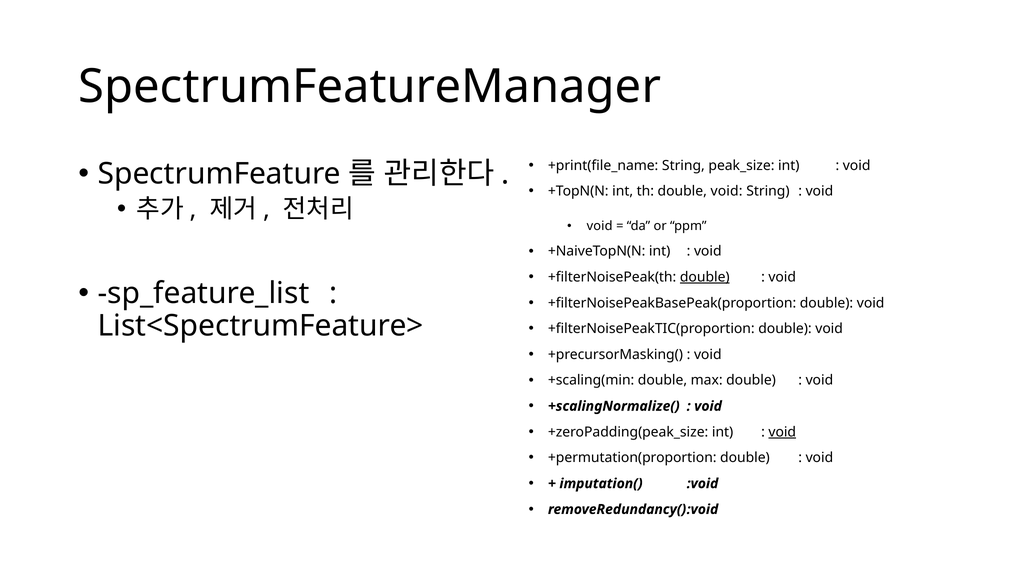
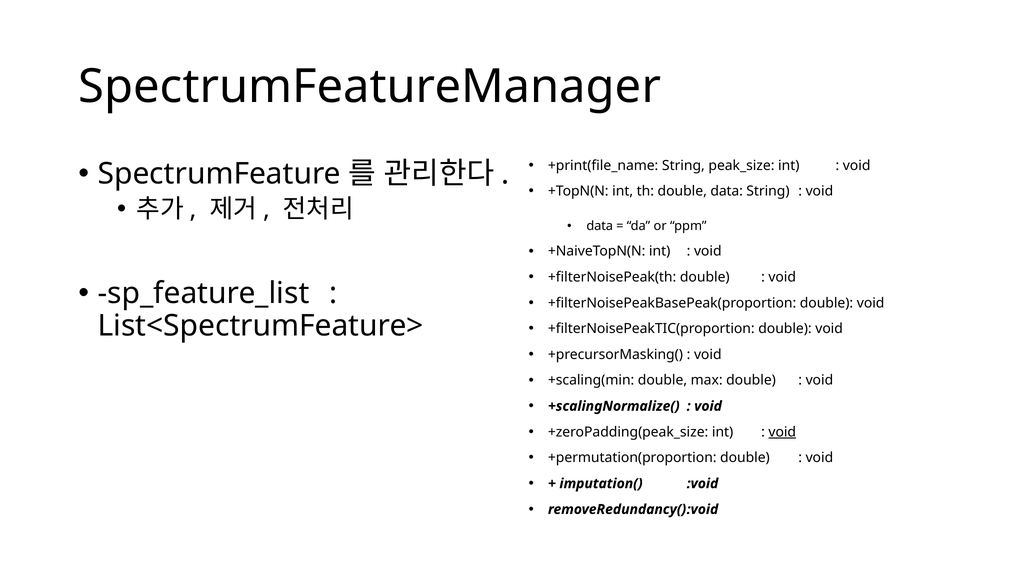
th double void: void -> data (727, 191)
void: void -> data (600, 226)
double underline: present -> none (705, 277)
